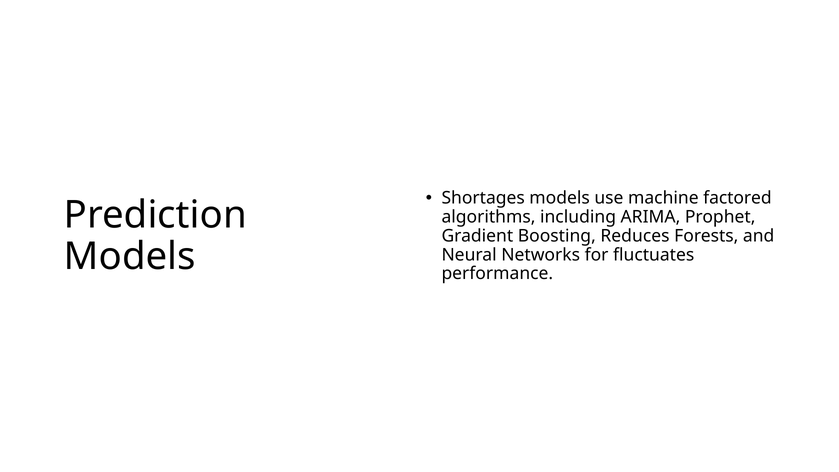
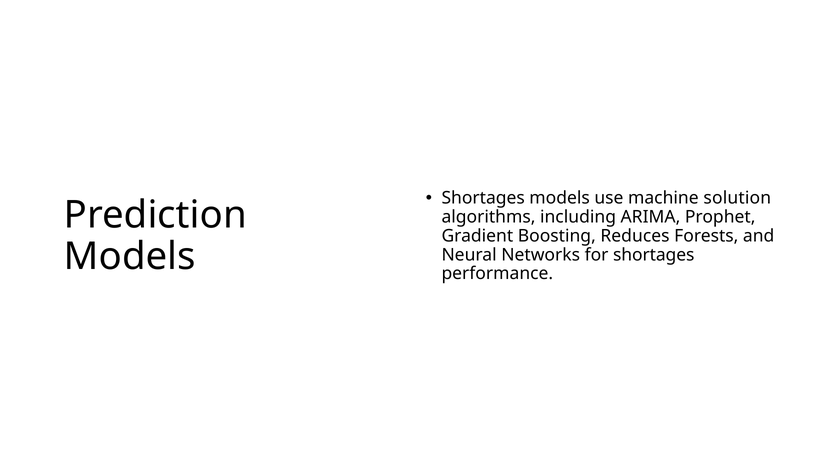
factored: factored -> solution (737, 198)
for fluctuates: fluctuates -> shortages (654, 255)
